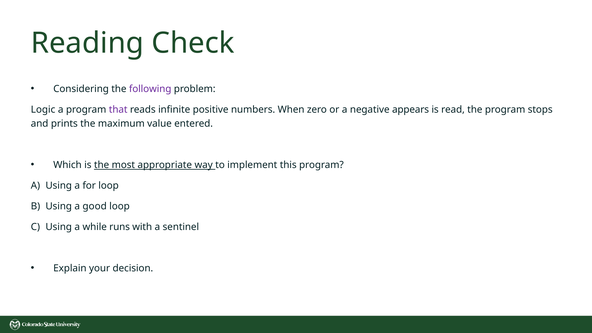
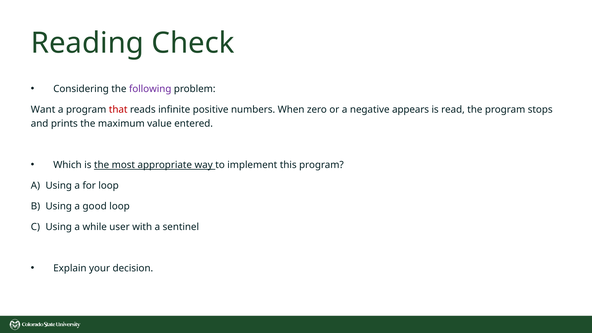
Logic: Logic -> Want (43, 110)
that colour: purple -> red (118, 110)
runs: runs -> user (120, 227)
